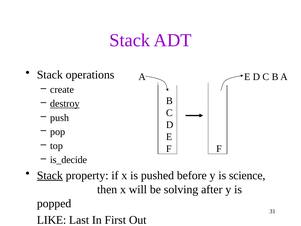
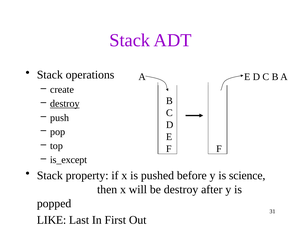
is_decide: is_decide -> is_except (68, 160)
Stack underline: present -> none (50, 175)
be solving: solving -> destroy (181, 189)
